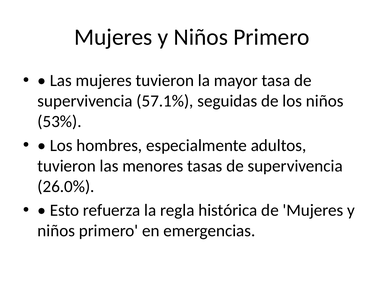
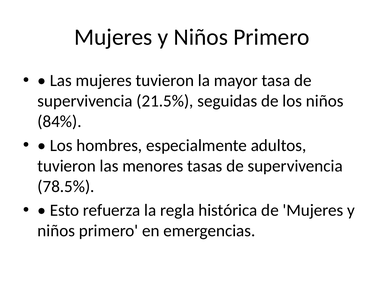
57.1%: 57.1% -> 21.5% (165, 101)
53%: 53% -> 84% (59, 122)
26.0%: 26.0% -> 78.5% (66, 186)
